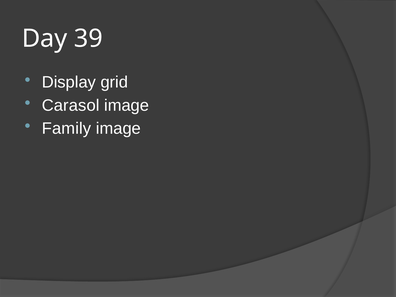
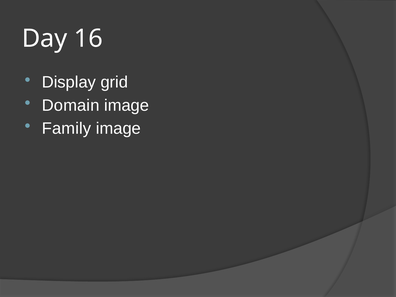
39: 39 -> 16 (88, 38)
Carasol: Carasol -> Domain (71, 105)
